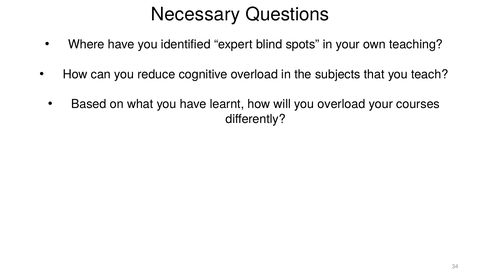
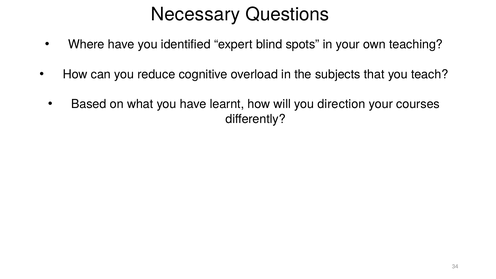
you overload: overload -> direction (341, 104)
